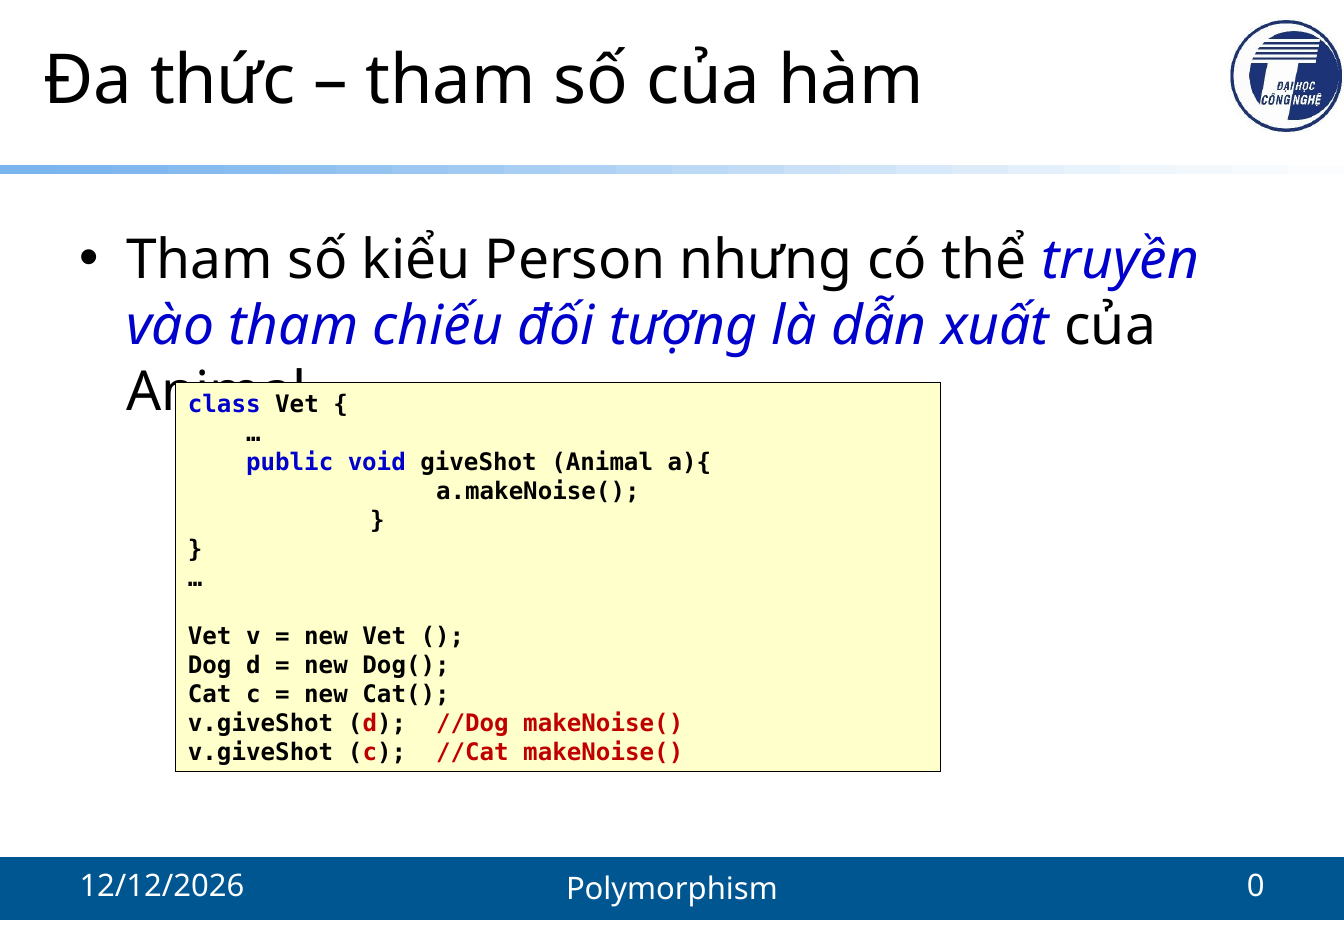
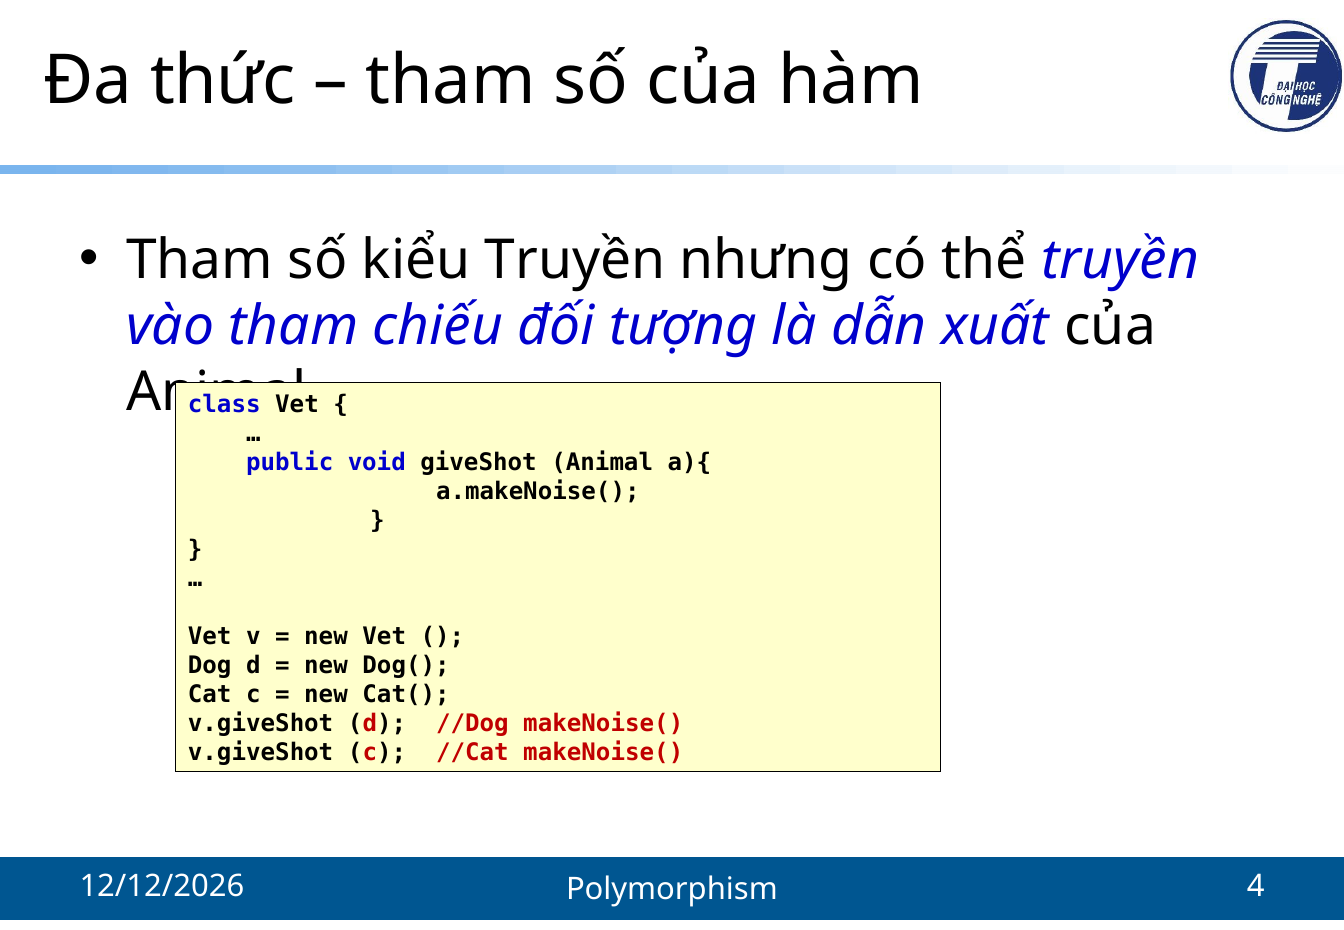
kiểu Person: Person -> Truyền (575, 260)
0: 0 -> 4 (1256, 887)
